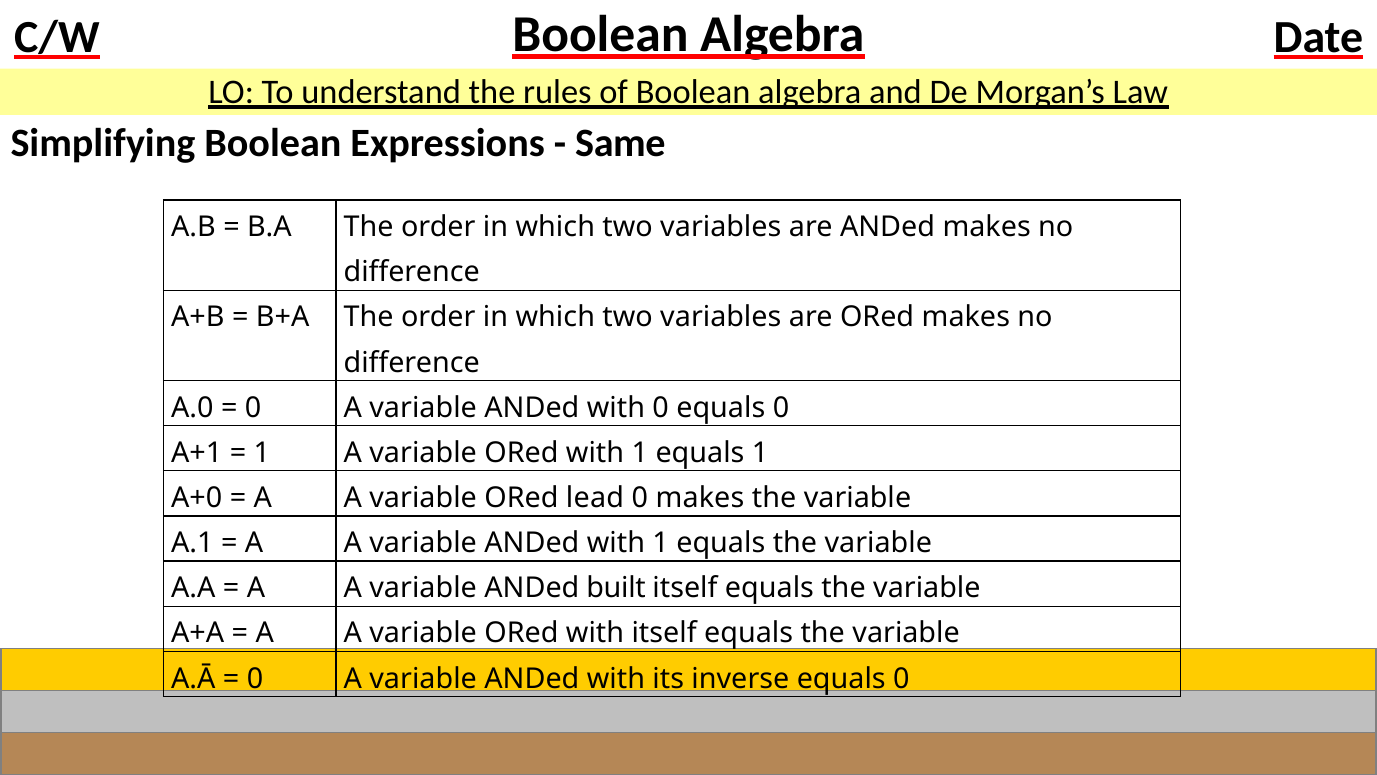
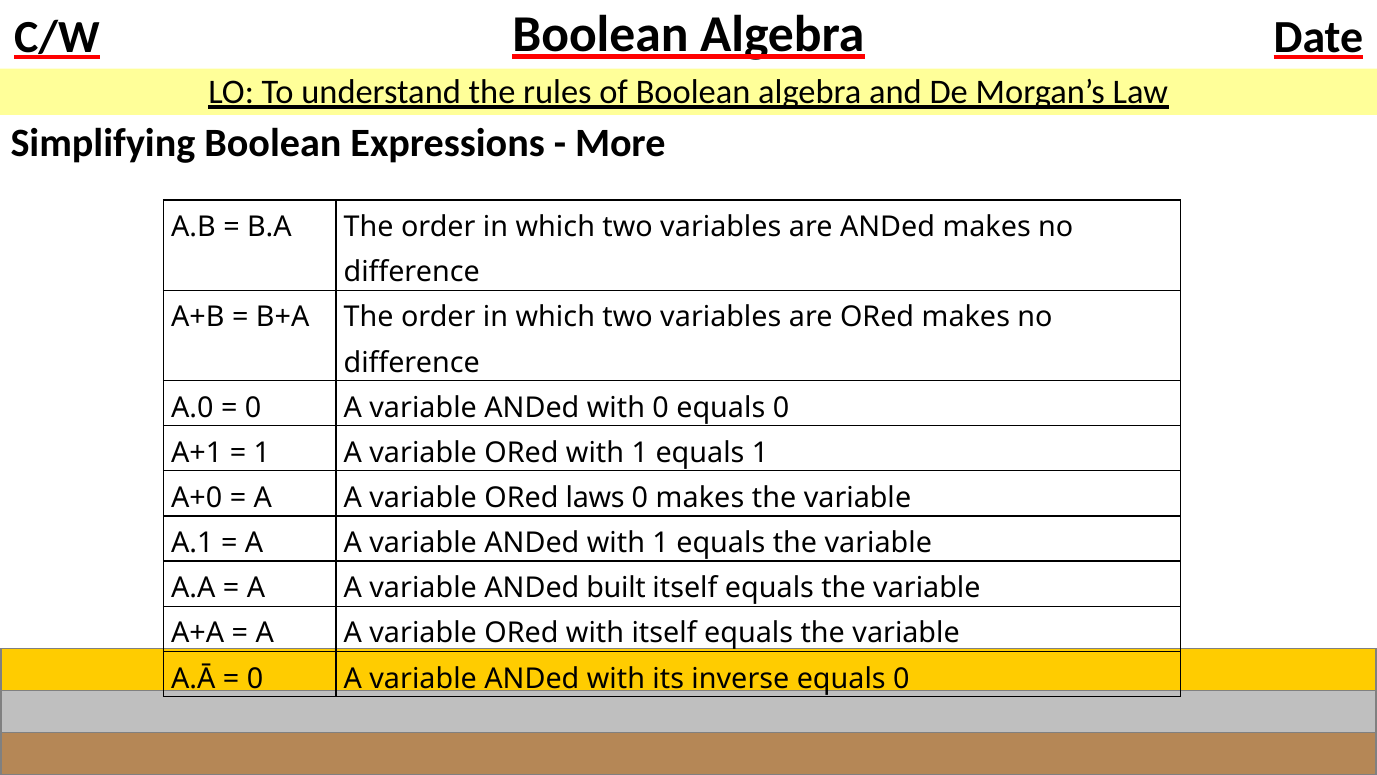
Same: Same -> More (620, 143)
lead: lead -> laws (595, 498)
